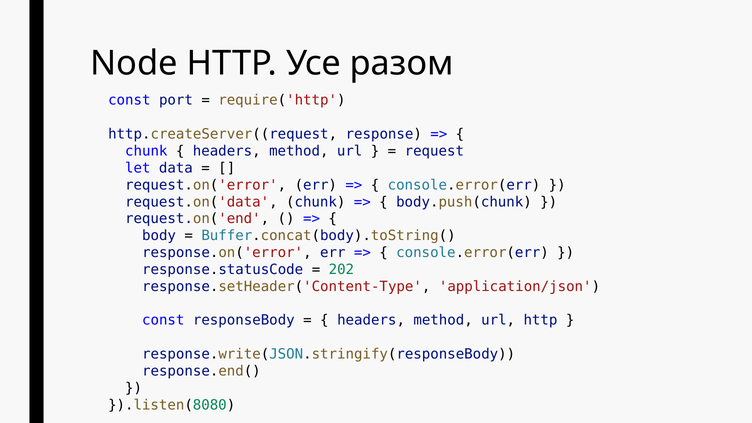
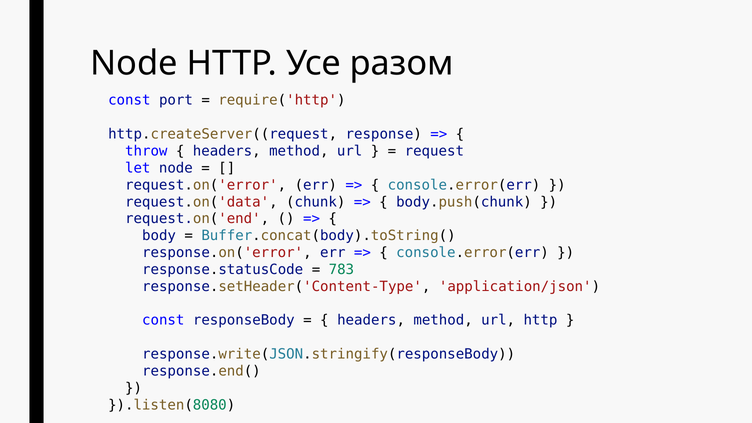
chunk: chunk -> throw (146, 151)
let data: data -> node (176, 168)
202: 202 -> 783 (341, 270)
